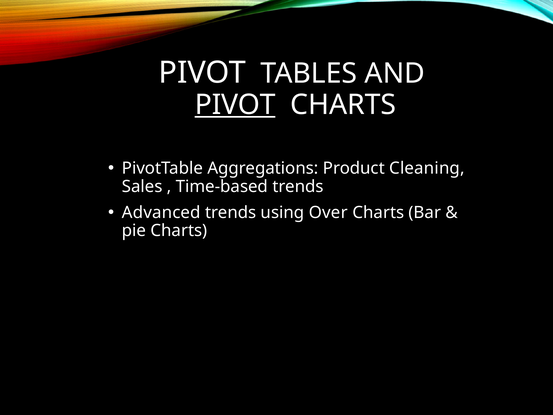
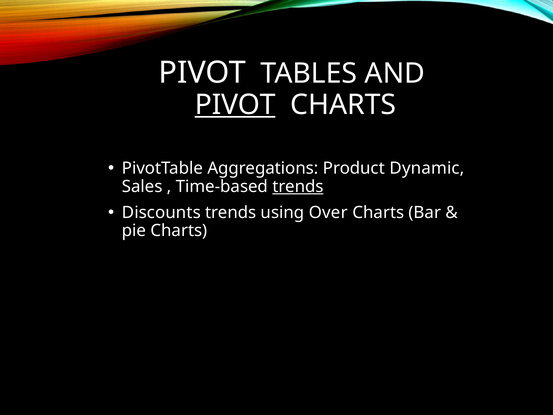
Cleaning: Cleaning -> Dynamic (427, 168)
trends underline: none -> present (298, 186)
Advanced: Advanced -> Discounts (161, 212)
